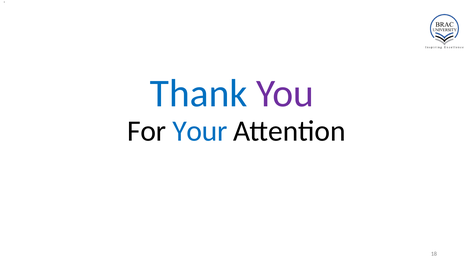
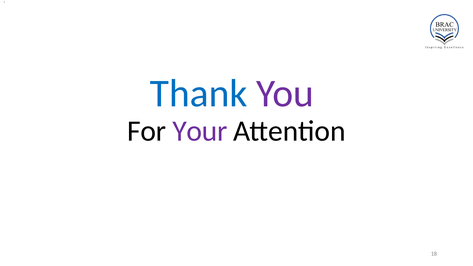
Your colour: blue -> purple (200, 131)
